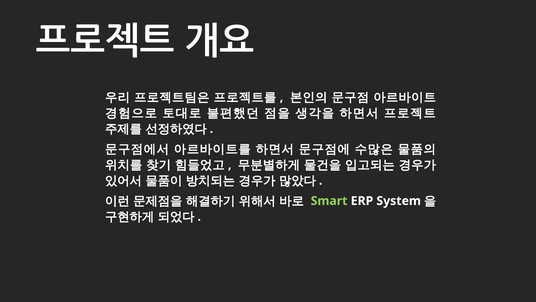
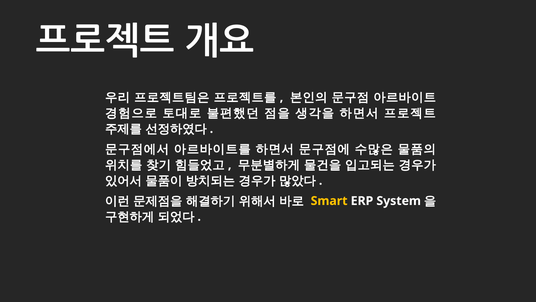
Smart colour: light green -> yellow (329, 201)
